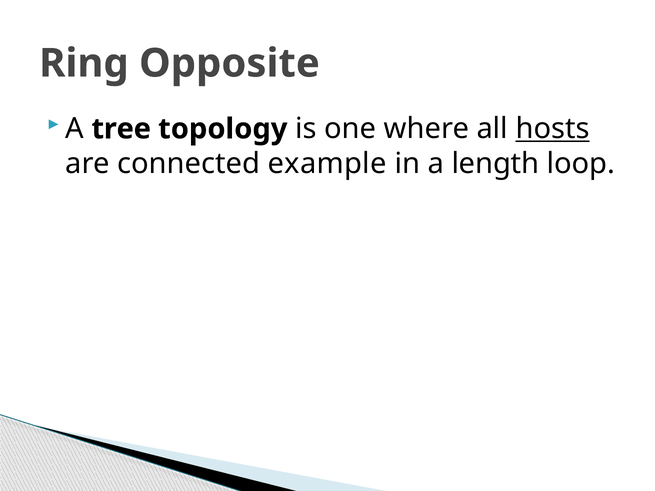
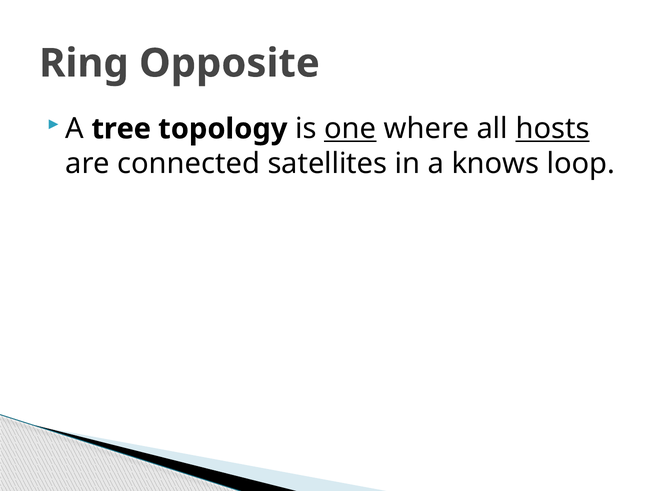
one underline: none -> present (350, 129)
example: example -> satellites (327, 164)
length: length -> knows (495, 164)
